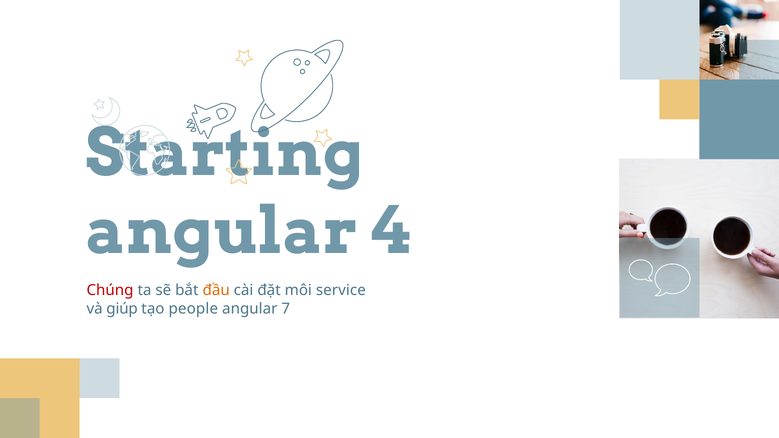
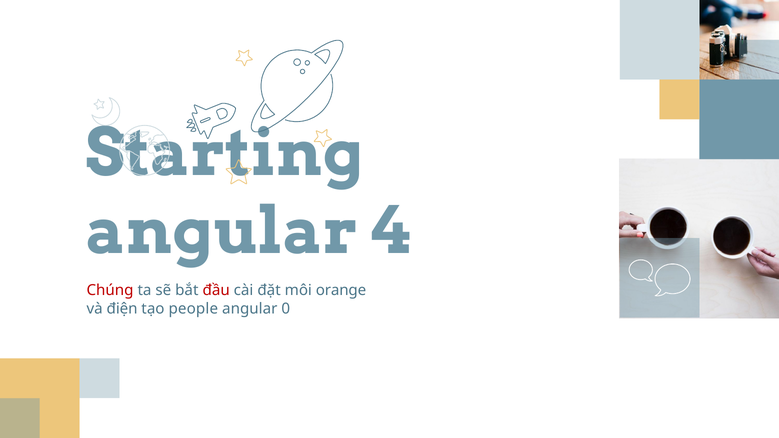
đầu colour: orange -> red (216, 290)
service: service -> orange (341, 290)
giúp: giúp -> điện (122, 309)
7: 7 -> 0 (286, 309)
